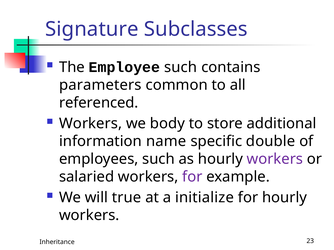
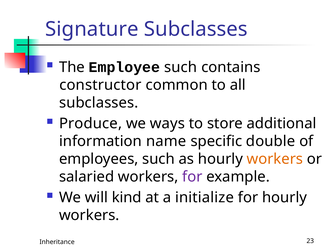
parameters: parameters -> constructor (100, 85)
referenced: referenced -> subclasses (99, 103)
Workers: Workers -> Produce (91, 124)
body: body -> ways (167, 124)
workers colour: purple -> orange (275, 159)
true: true -> kind (127, 198)
